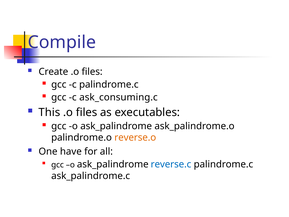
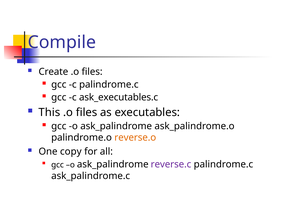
ask_consuming.c: ask_consuming.c -> ask_executables.c (119, 97)
have: have -> copy (71, 151)
reverse.c colour: blue -> purple (171, 164)
